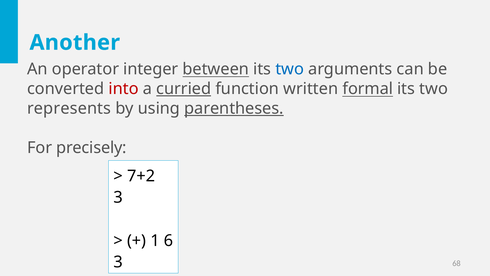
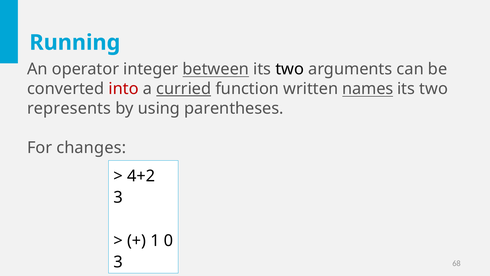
Another: Another -> Running (75, 43)
two colour: blue -> black (290, 69)
formal: formal -> names (368, 89)
parentheses underline: present -> none (234, 108)
precisely: precisely -> changes (91, 148)
7+2: 7+2 -> 4+2 (141, 176)
6: 6 -> 0 (169, 240)
